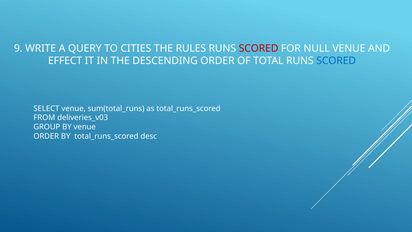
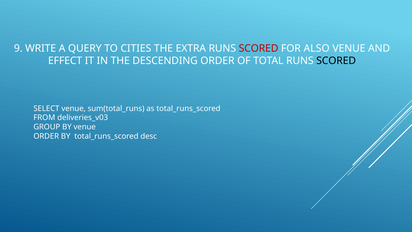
RULES: RULES -> EXTRA (191, 48)
NULL: NULL -> ALSO (317, 48)
SCORED colour: blue -> black (336, 61)
